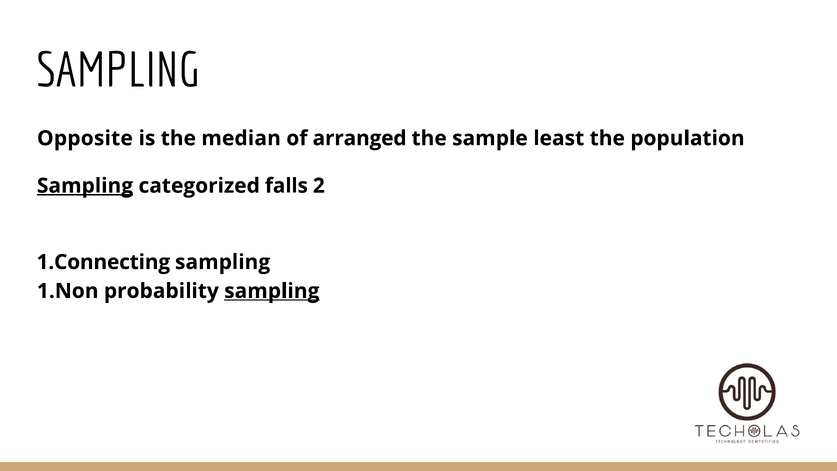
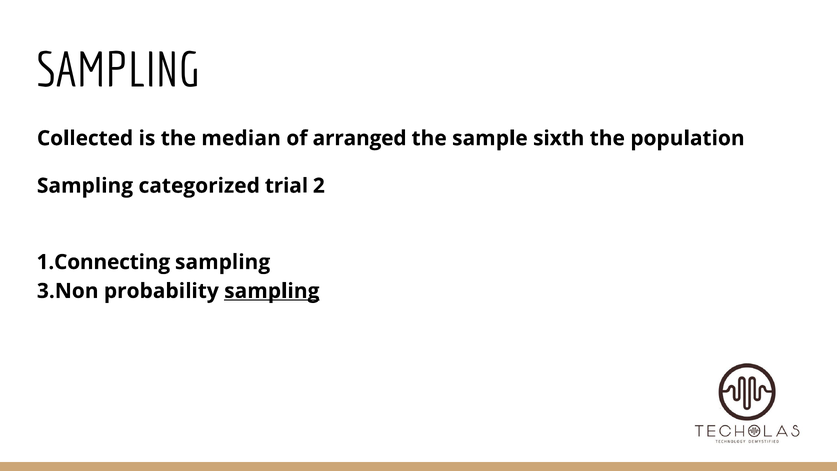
Opposite: Opposite -> Collected (85, 138)
least: least -> sixth (559, 138)
Sampling underline: present -> none (85, 186)
falls: falls -> trial (286, 186)
1.Non: 1.Non -> 3.Non (68, 291)
